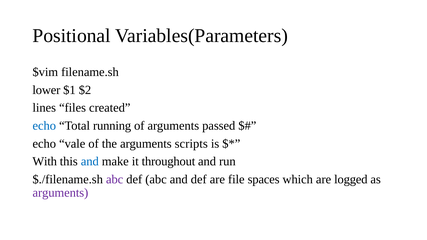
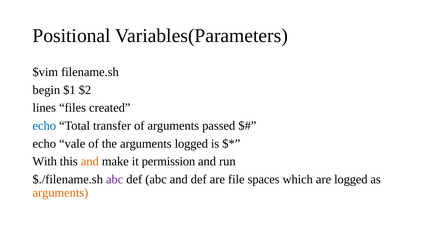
lower: lower -> begin (46, 90)
running: running -> transfer (112, 126)
arguments scripts: scripts -> logged (191, 144)
and colour: blue -> orange (90, 162)
throughout: throughout -> permission (168, 162)
arguments colour: purple -> orange (60, 193)
